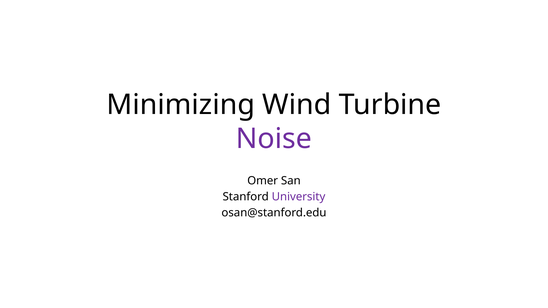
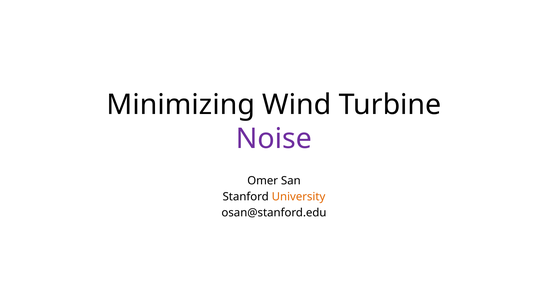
University colour: purple -> orange (299, 197)
